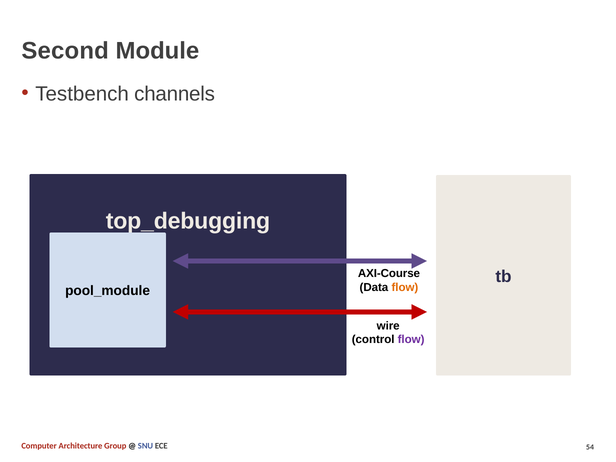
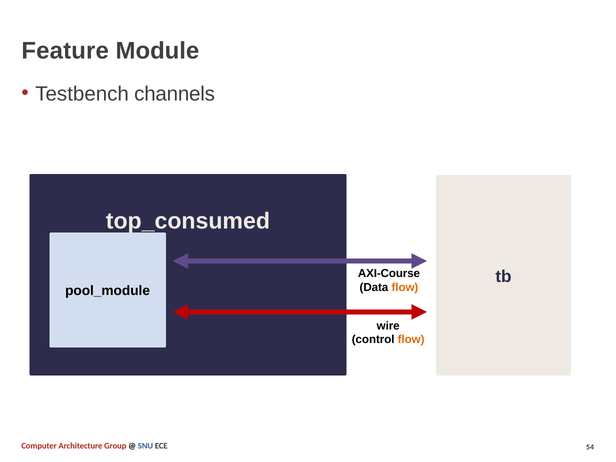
Second: Second -> Feature (65, 51)
top_debugging: top_debugging -> top_consumed (188, 221)
flow colour: purple -> orange (411, 340)
